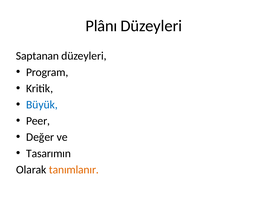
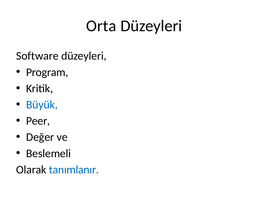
Plânı: Plânı -> Orta (101, 26)
Saptanan: Saptanan -> Software (37, 56)
Tasarımın: Tasarımın -> Beslemeli (49, 153)
tanımlanır colour: orange -> blue (74, 170)
